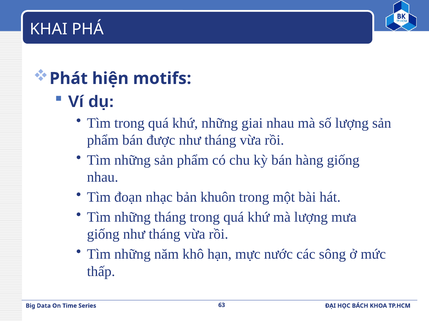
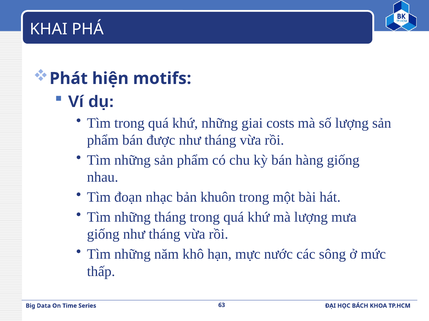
giai nhau: nhau -> costs (280, 123)
